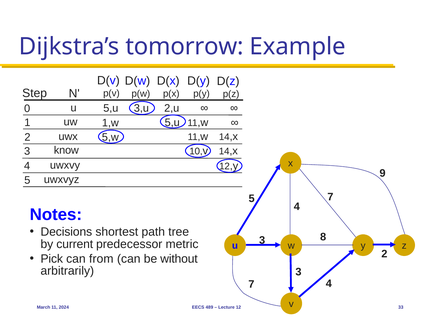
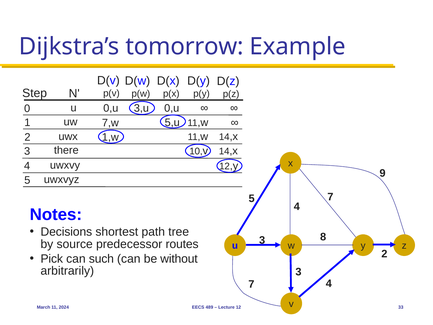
5,u: 5,u -> 0,u (111, 108)
3,u 2,u: 2,u -> 0,u (172, 108)
1,w: 1,w -> 7,w (110, 123)
5,w: 5,w -> 1,w (110, 137)
know: know -> there (66, 150)
current: current -> source (75, 244)
metric: metric -> routes (182, 244)
from: from -> such (101, 259)
